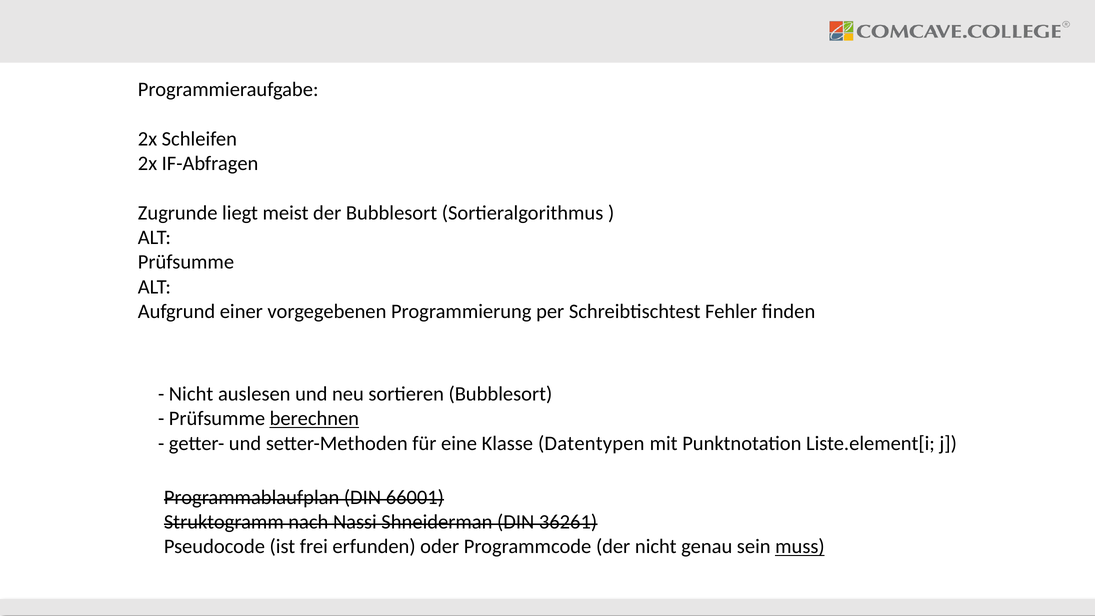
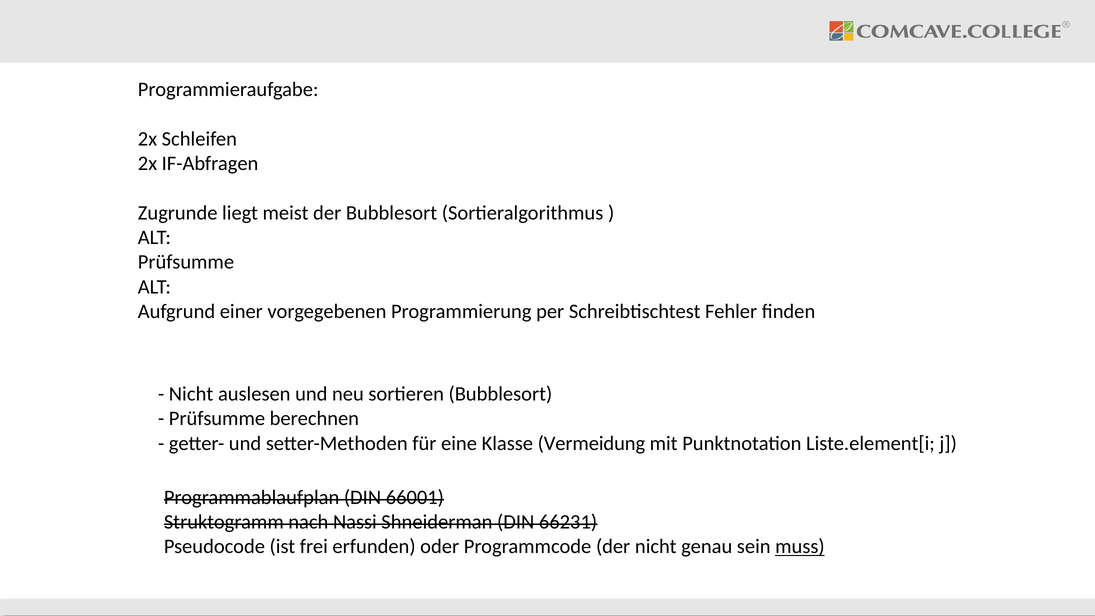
berechnen underline: present -> none (314, 419)
Datentypen: Datentypen -> Vermeidung (591, 443)
36261: 36261 -> 66231 (568, 522)
